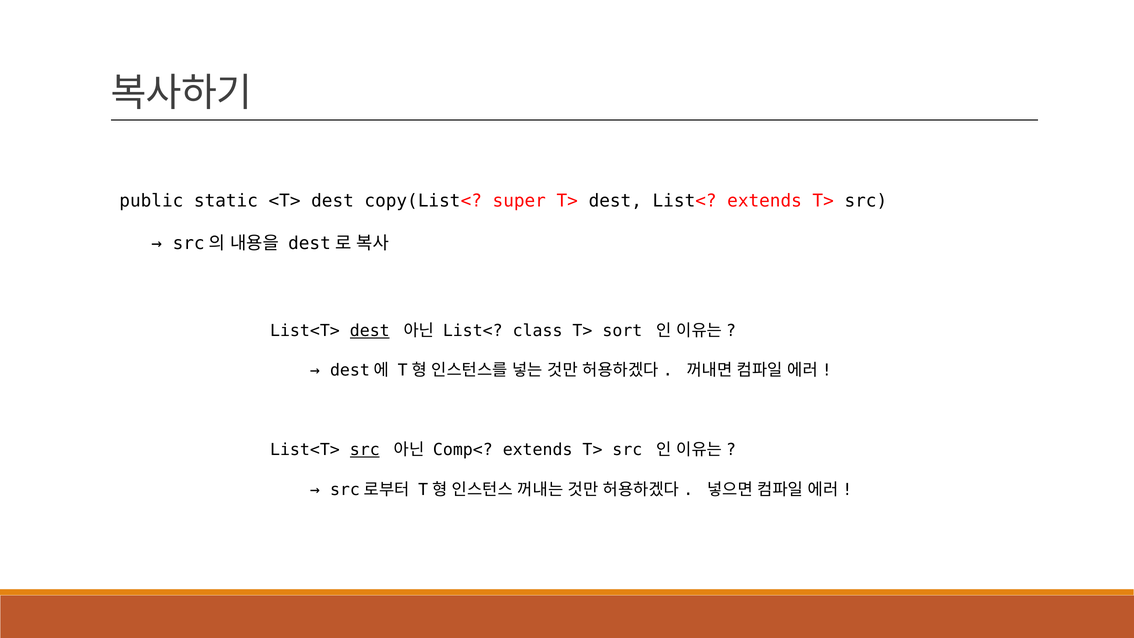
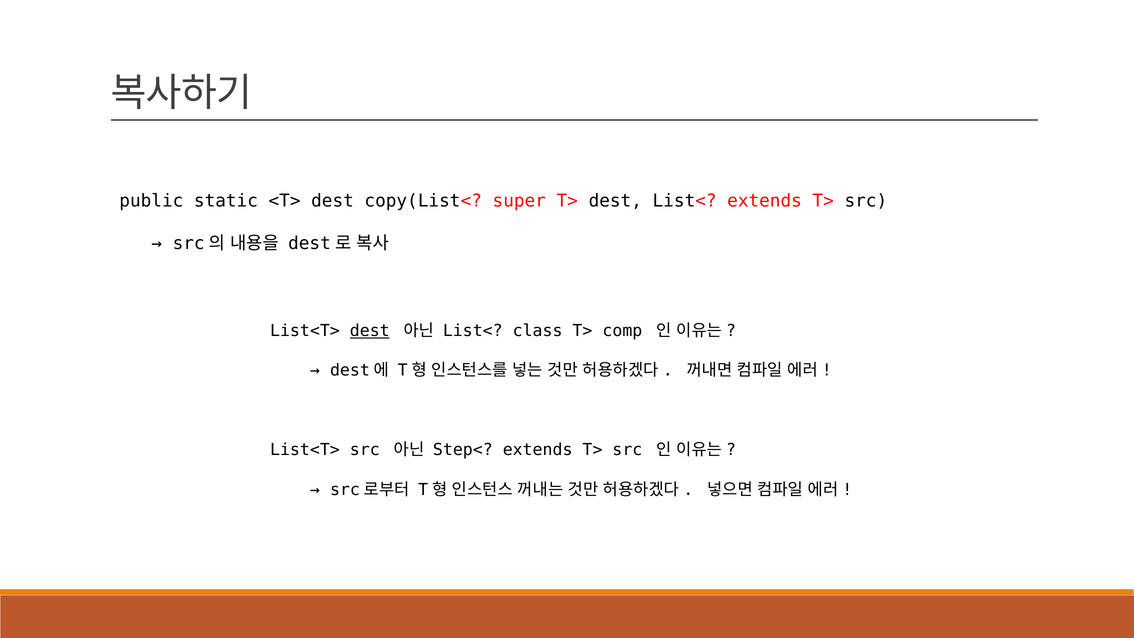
sort: sort -> comp (622, 331)
src underline: present -> none (365, 450)
Comp<: Comp< -> Step< (463, 450)
